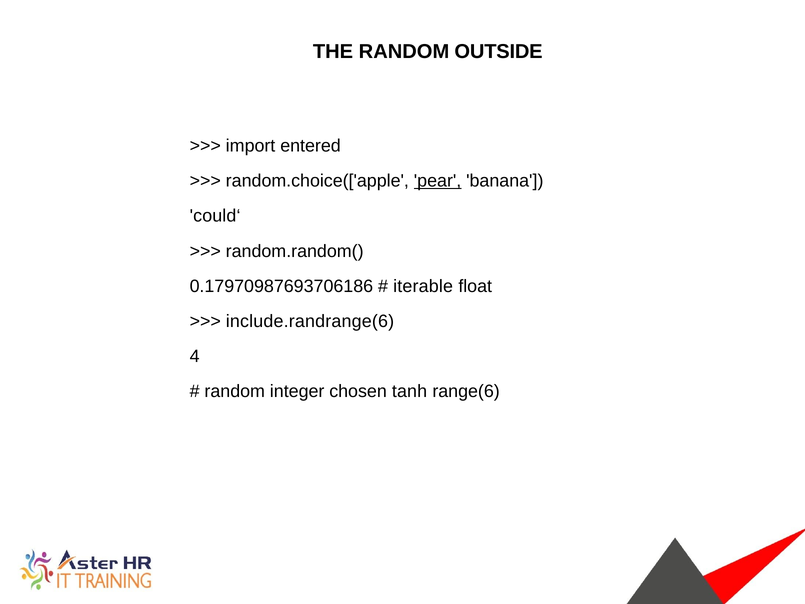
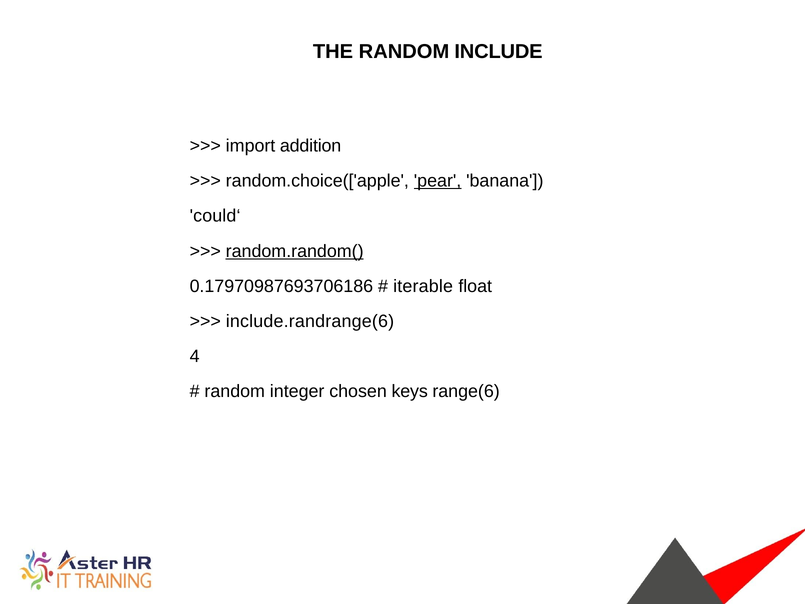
OUTSIDE: OUTSIDE -> INCLUDE (499, 52)
entered: entered -> addition (311, 146)
random.random( underline: none -> present (295, 251)
tanh: tanh -> keys (410, 391)
